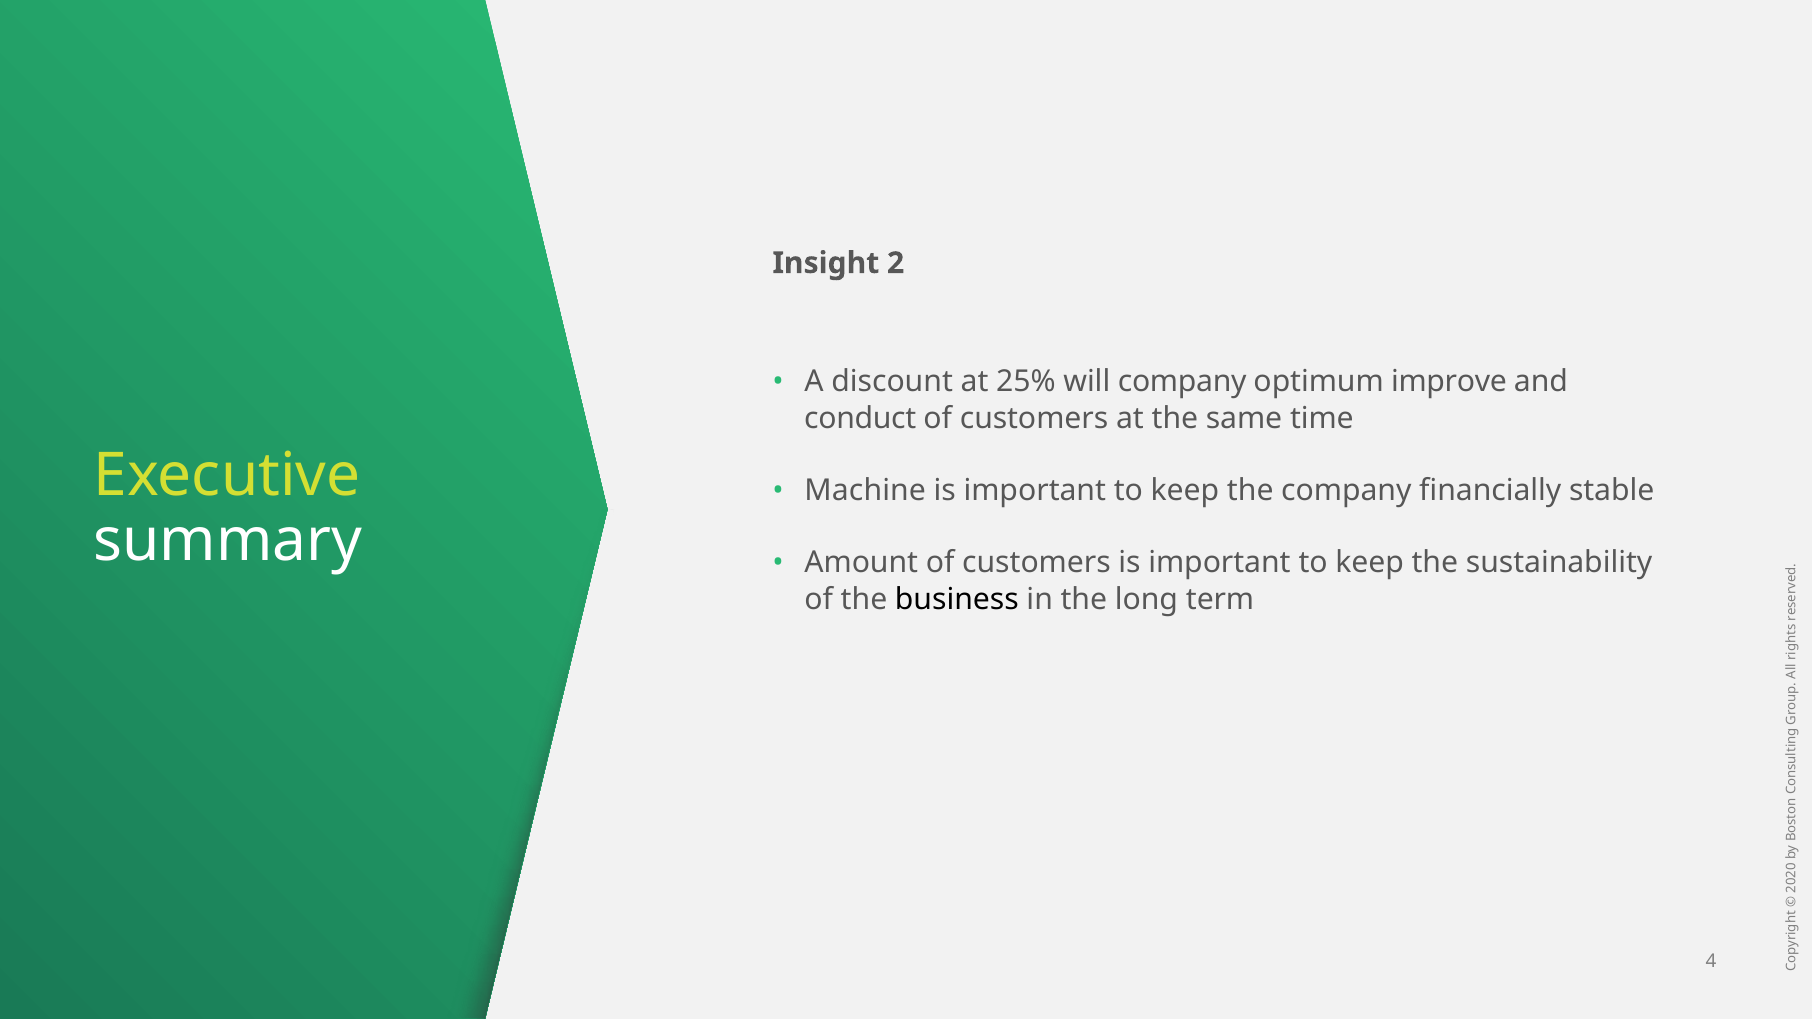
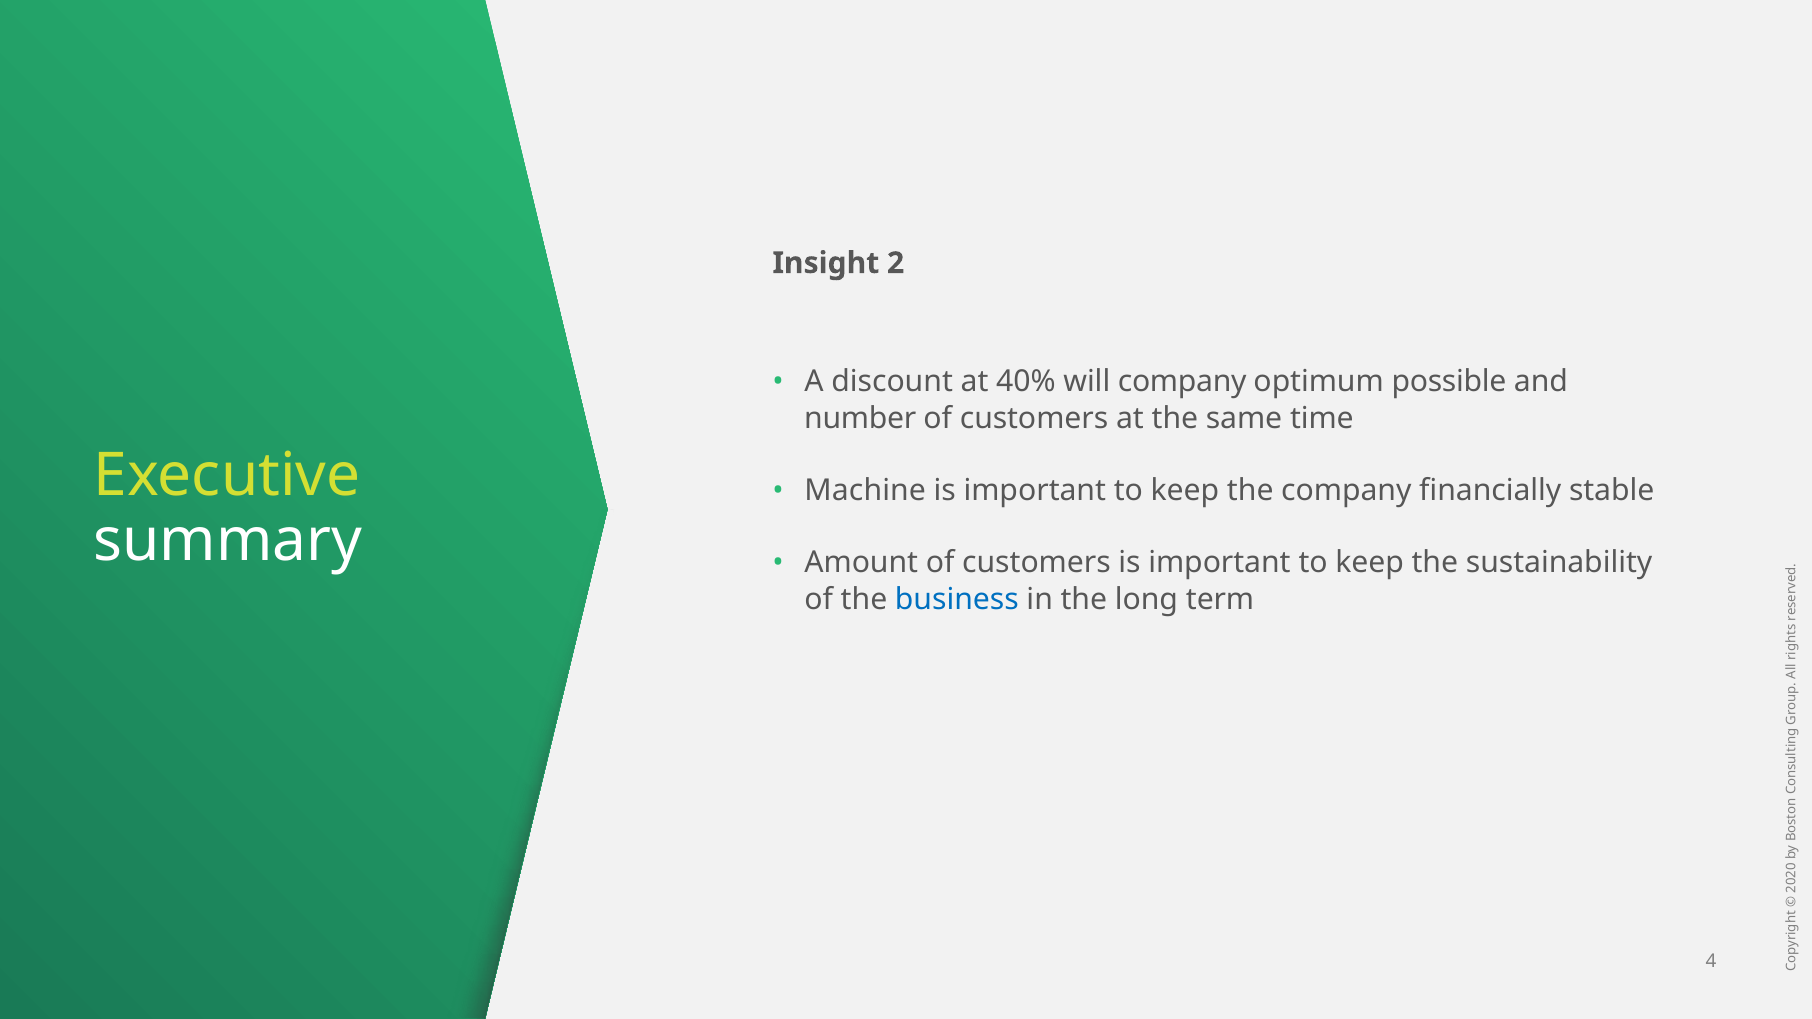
25%: 25% -> 40% (1026, 382)
improve: improve -> possible (1449, 382)
conduct: conduct -> number (860, 418)
business colour: black -> blue (957, 599)
